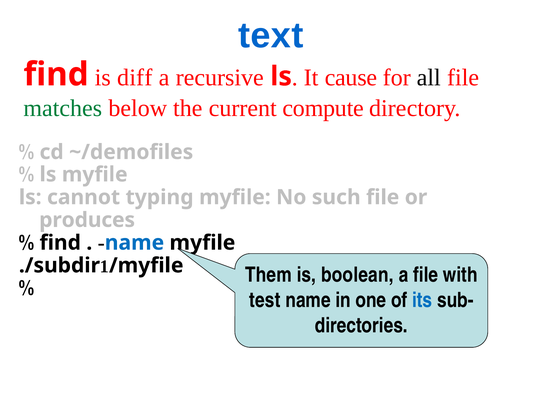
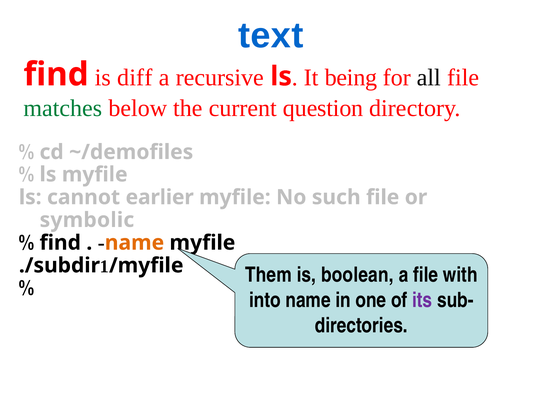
cause: cause -> being (351, 78)
compute: compute -> question (323, 108)
typing: typing -> earlier (160, 197)
produces: produces -> symbolic (87, 220)
name colour: blue -> orange (134, 243)
test: test -> into (265, 301)
its colour: blue -> purple (422, 301)
